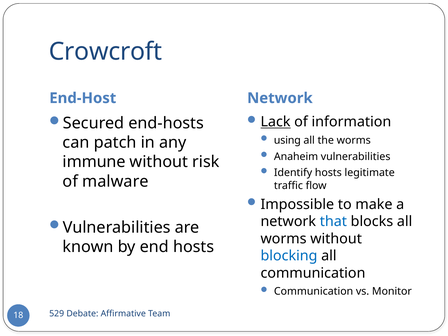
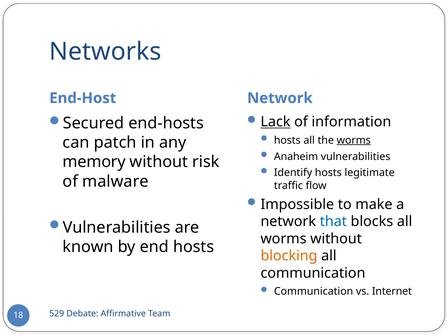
Crowcroft: Crowcroft -> Networks (105, 52)
using: using -> hosts (287, 140)
worms underline: none -> present (354, 140)
immune: immune -> memory (94, 162)
blocking colour: blue -> orange (289, 256)
Monitor: Monitor -> Internet (392, 291)
